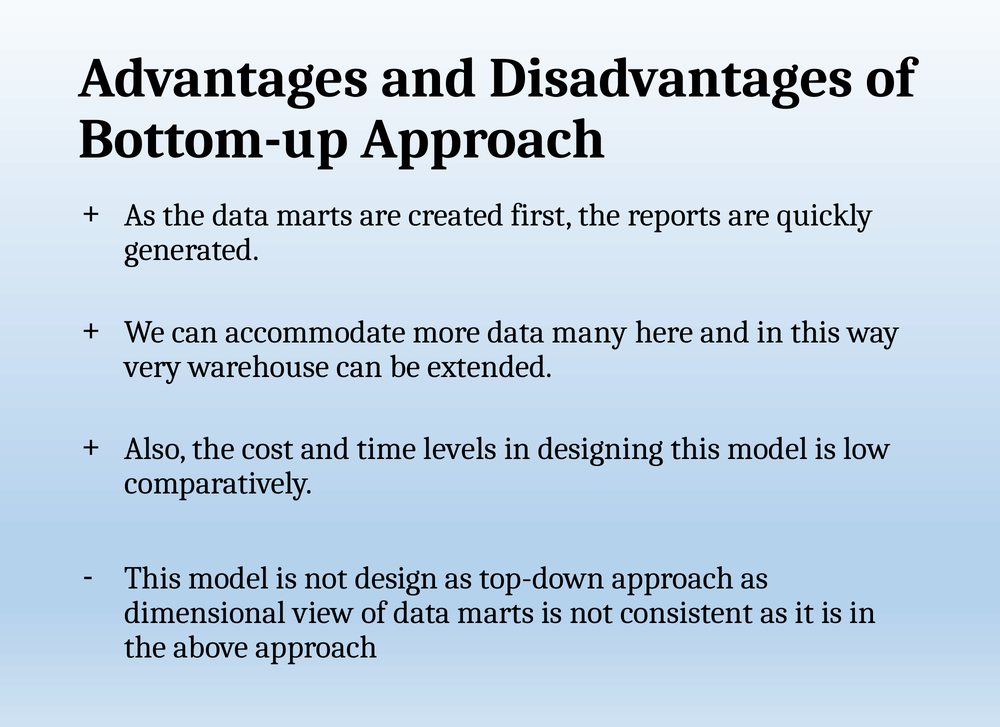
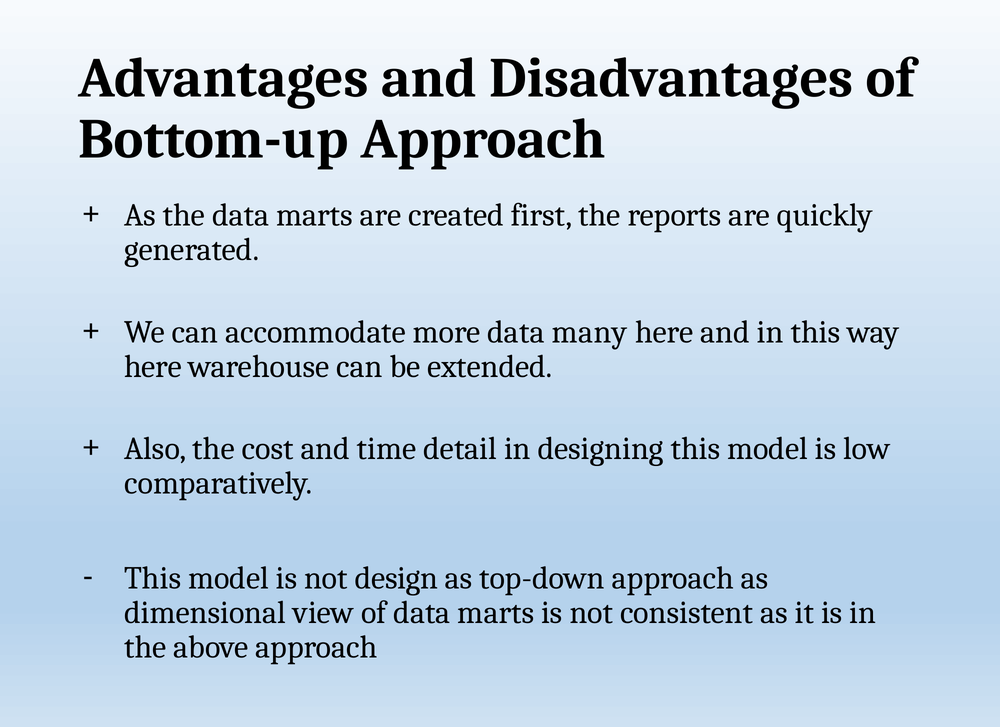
very: very -> here (153, 366)
levels: levels -> detail (460, 449)
